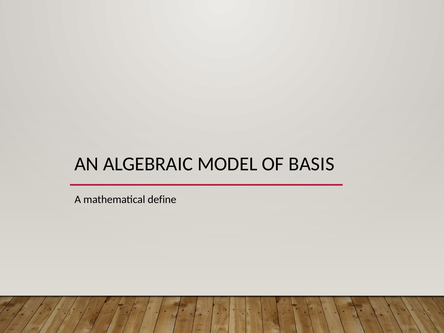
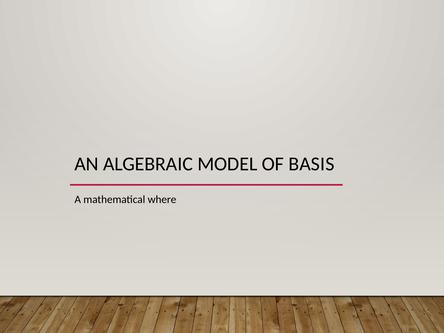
define: define -> where (162, 199)
